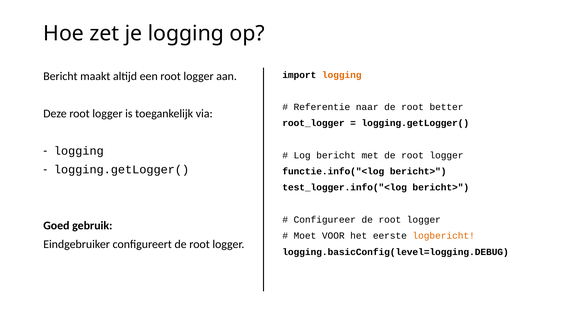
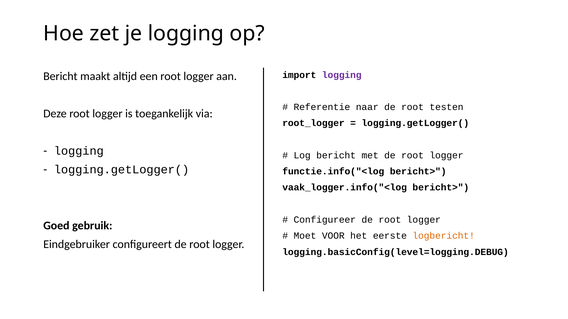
logging colour: orange -> purple (342, 75)
better: better -> testen (447, 107)
test_logger.info("<log: test_logger.info("<log -> vaak_logger.info("<log (345, 188)
